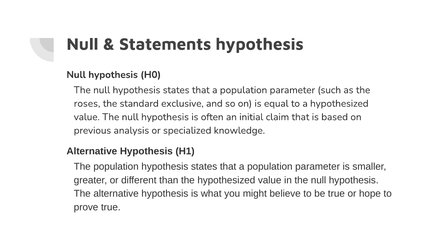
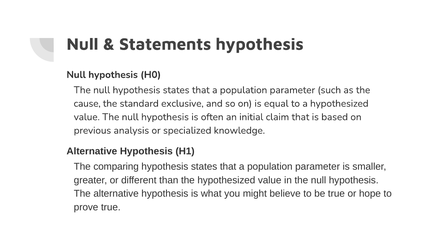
roses: roses -> cause (87, 104)
The population: population -> comparing (116, 167)
